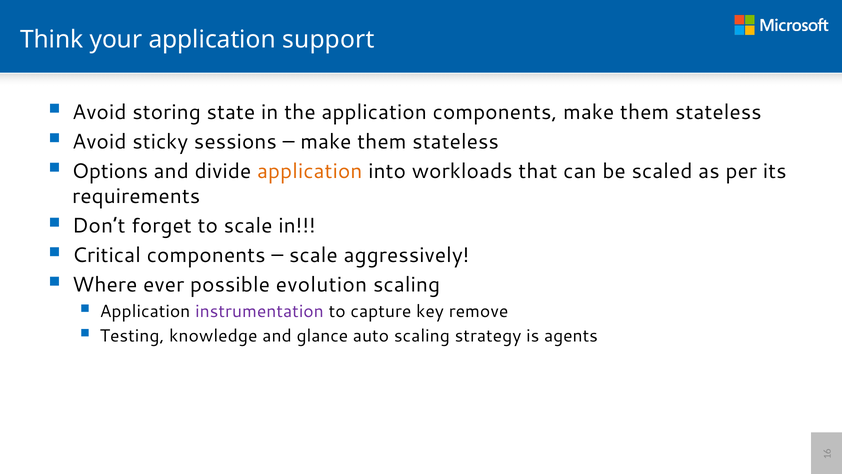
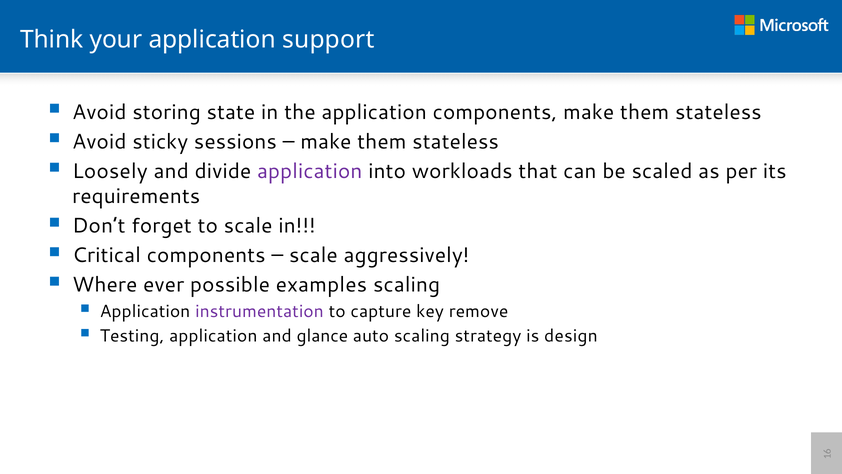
Options: Options -> Loosely (110, 171)
application colour: orange -> purple (310, 171)
evolution: evolution -> examples (321, 285)
Testing knowledge: knowledge -> application (213, 336)
agents: agents -> design (571, 336)
